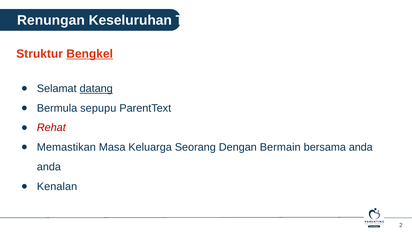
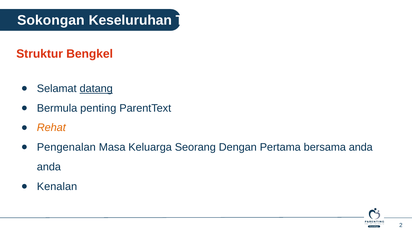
Renungan: Renungan -> Sokongan (51, 20)
Bengkel underline: present -> none (90, 54)
sepupu: sepupu -> penting (98, 108)
Rehat colour: red -> orange (51, 128)
Memastikan: Memastikan -> Pengenalan (66, 147)
Bermain: Bermain -> Pertama (280, 147)
